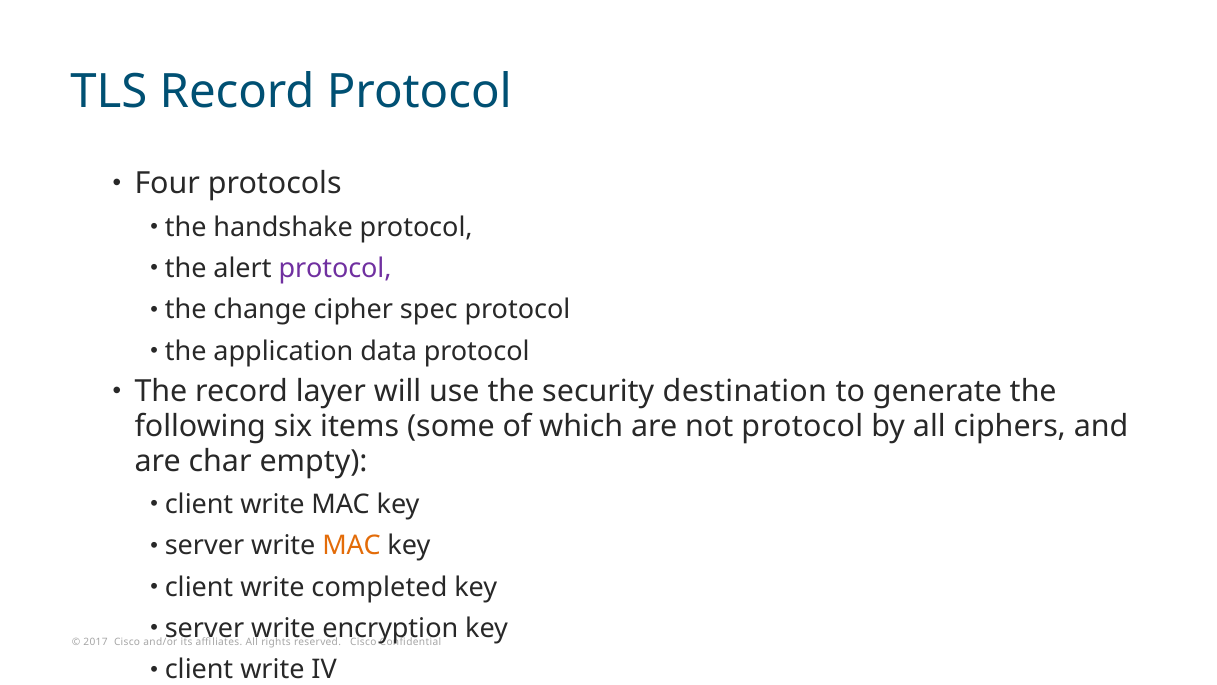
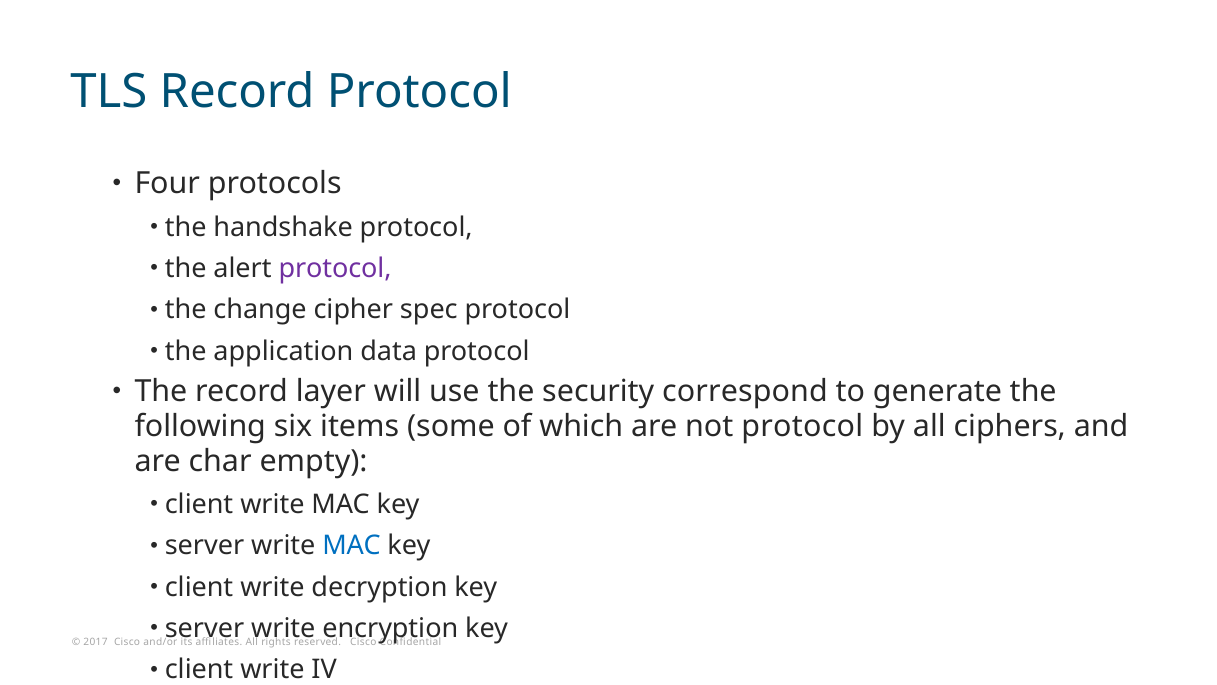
destination: destination -> correspond (745, 391)
MAC colour: orange -> blue (352, 545)
completed: completed -> decryption (379, 587)
